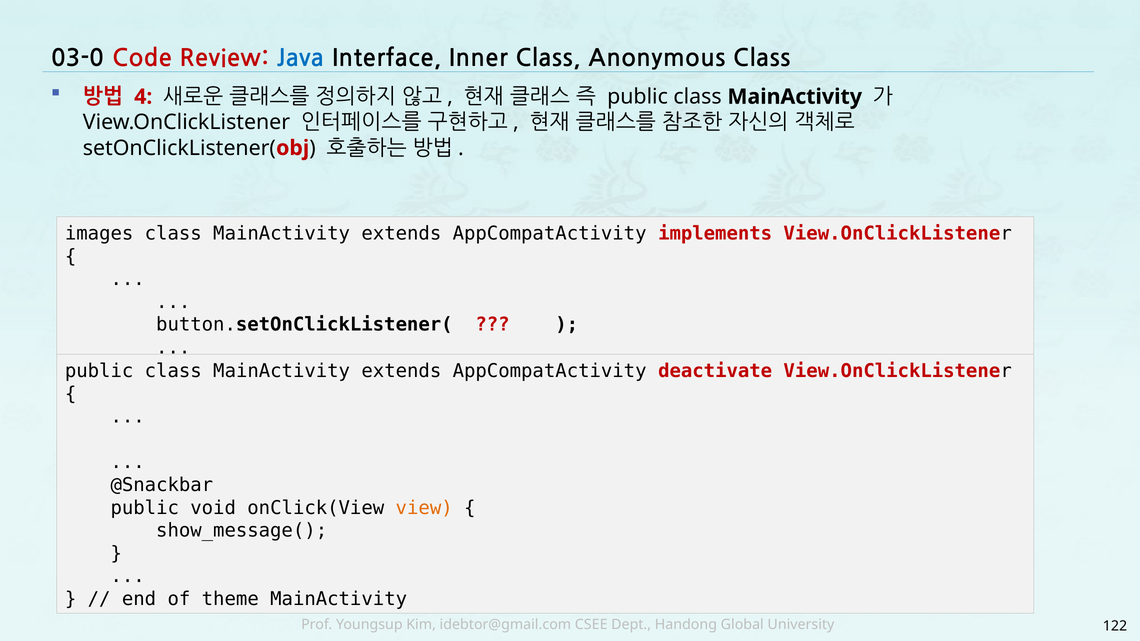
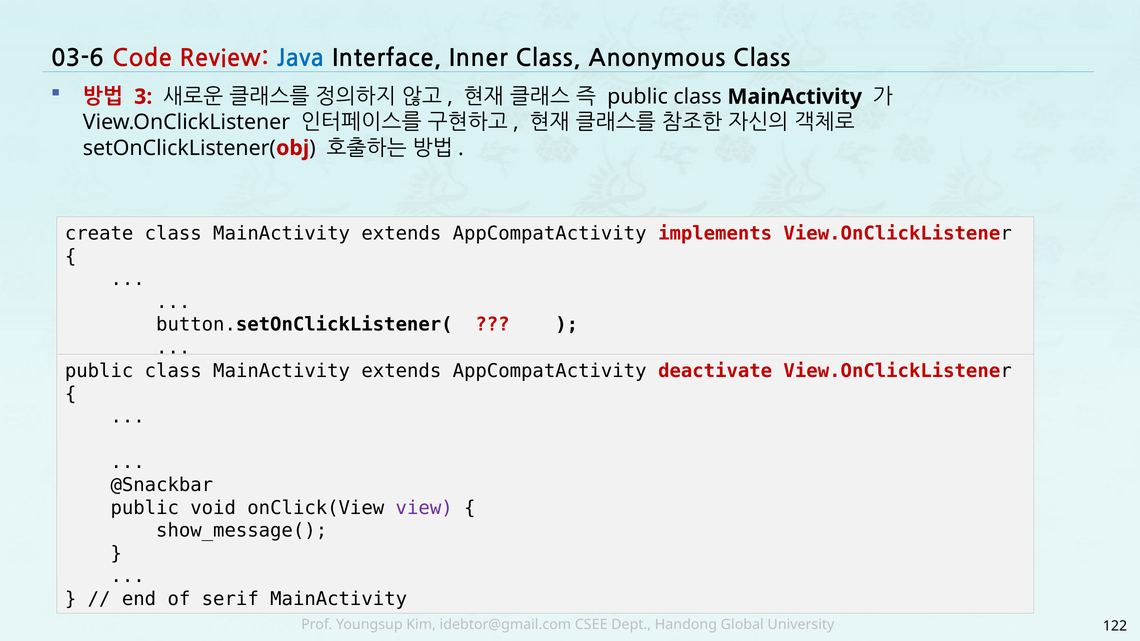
03-0: 03-0 -> 03-6 (77, 59)
4: 4 -> 3 (143, 97)
images: images -> create (99, 234)
view colour: orange -> purple (424, 508)
theme: theme -> serif (230, 599)
